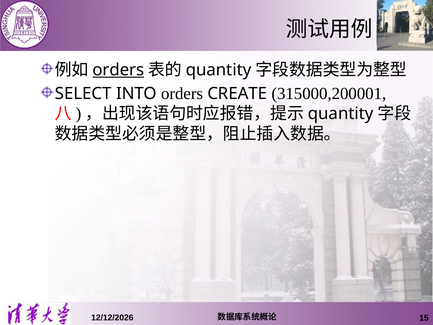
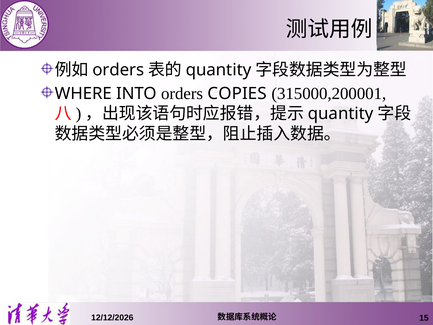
orders underline: present -> none (118, 70)
SELECT: SELECT -> WHERE (83, 93)
CREATE: CREATE -> COPIES (237, 93)
